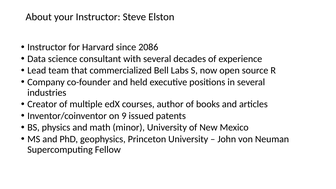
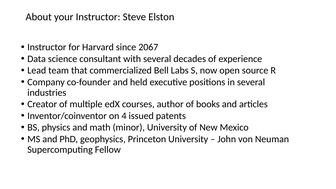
2086: 2086 -> 2067 (148, 47)
9: 9 -> 4 (124, 116)
